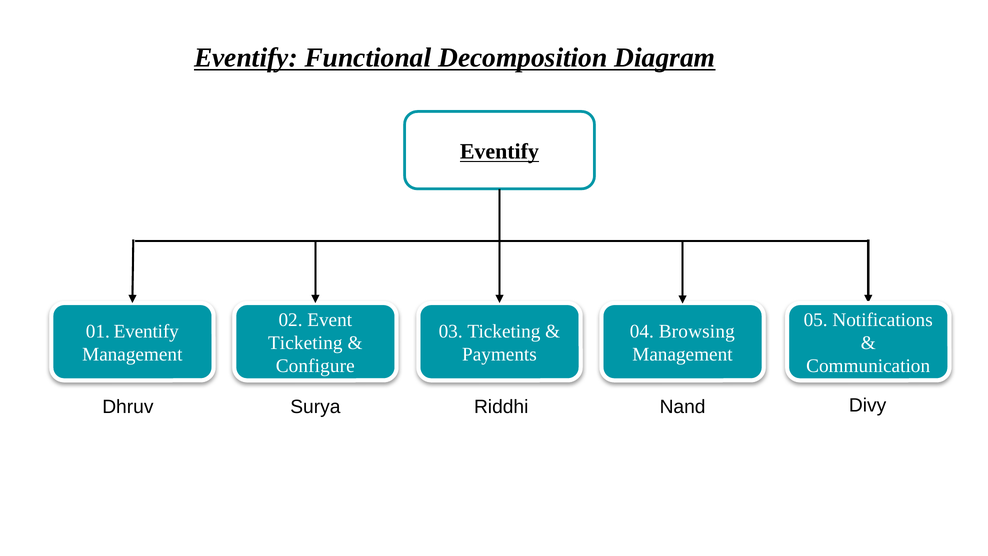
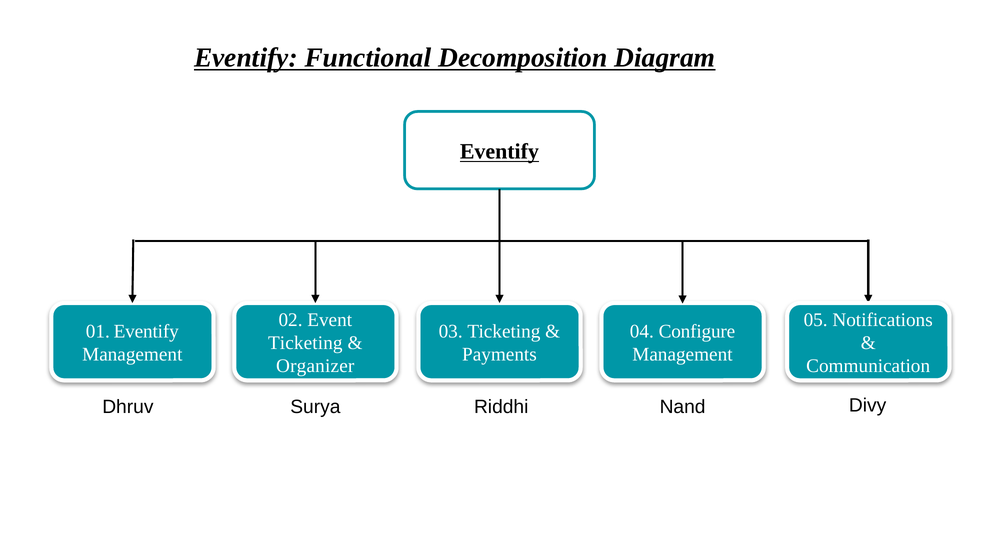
Browsing: Browsing -> Configure (697, 331)
Configure: Configure -> Organizer (315, 366)
